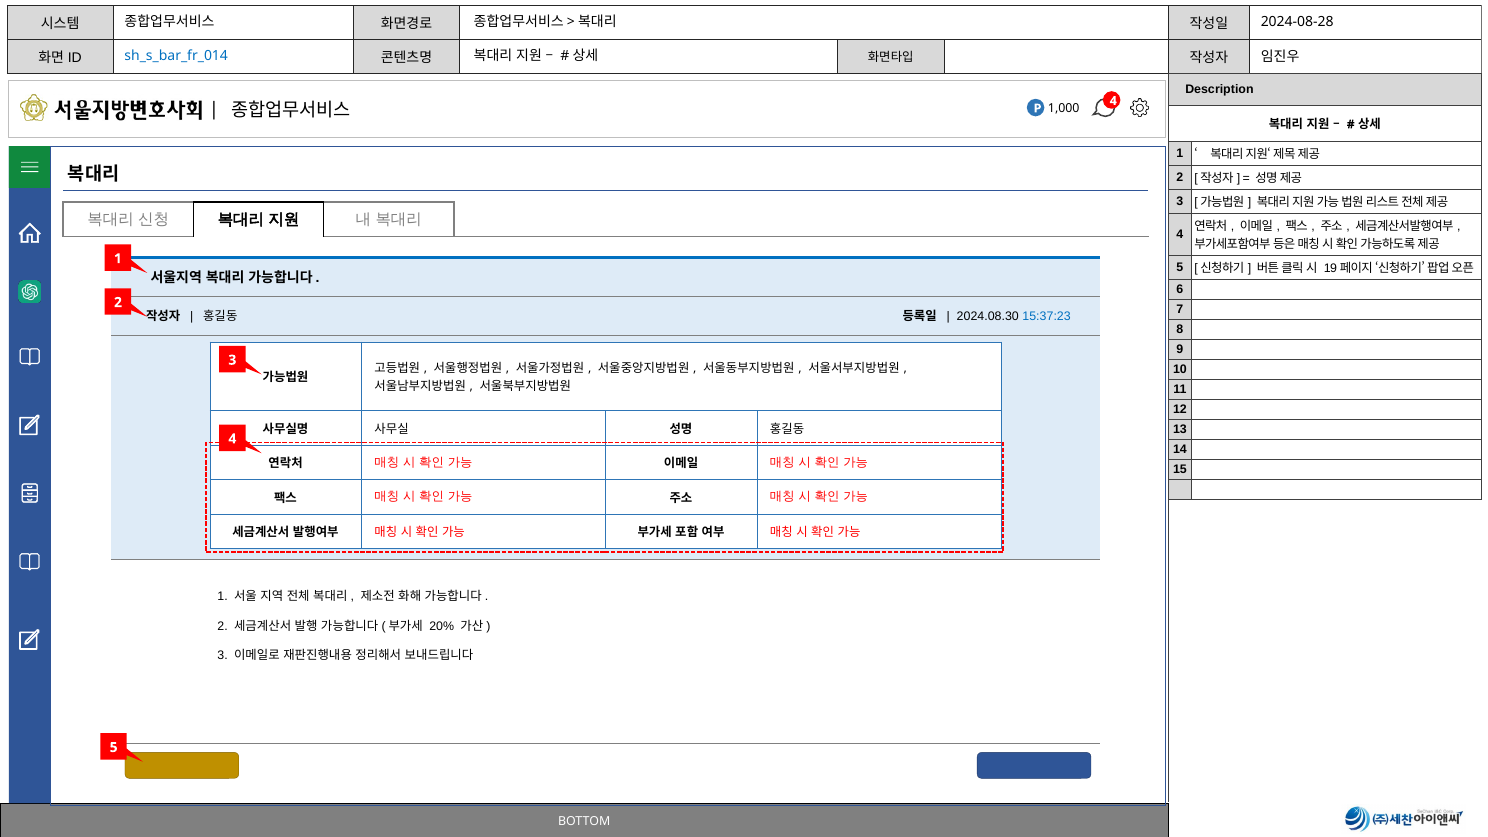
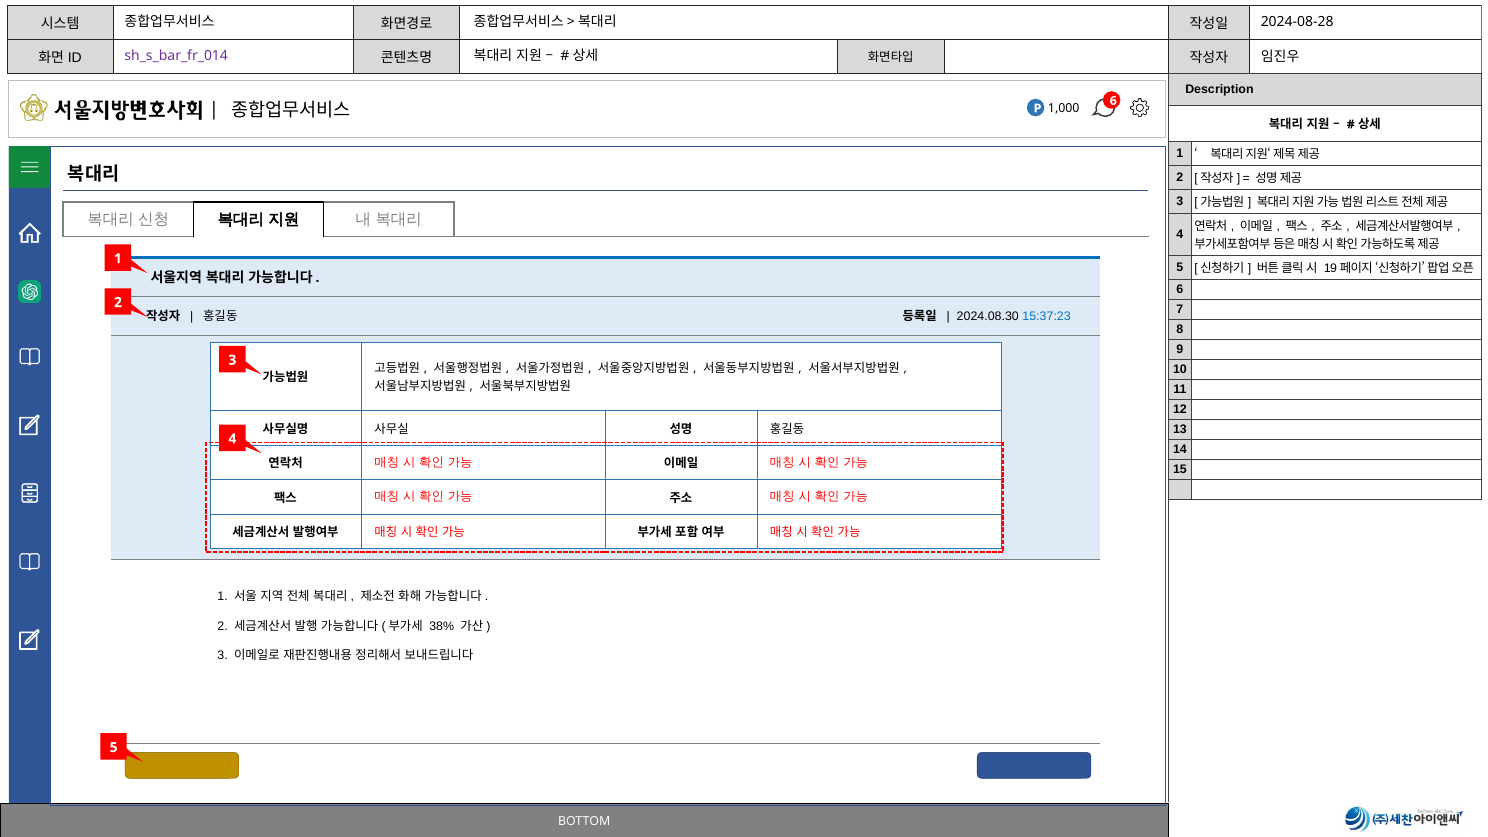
sh_s_bar_fr_014 colour: blue -> purple (176, 56)
4: 4 -> 6 (1113, 101)
20%: 20% -> 38% (442, 626)
